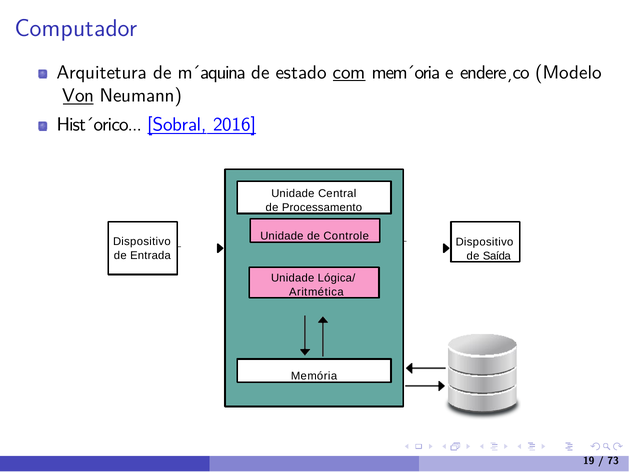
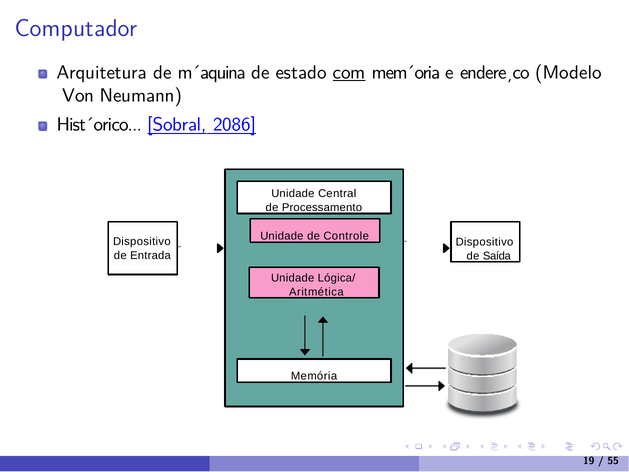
Von underline: present -> none (78, 96)
2016: 2016 -> 2086 (235, 124)
73: 73 -> 55 (613, 461)
